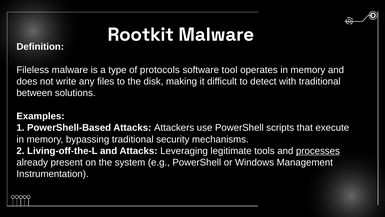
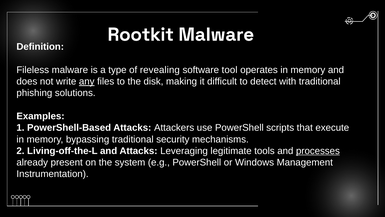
protocols: protocols -> revealing (160, 70)
any underline: none -> present (87, 81)
between: between -> phishing (34, 93)
